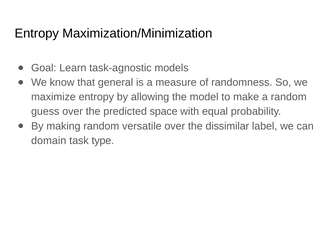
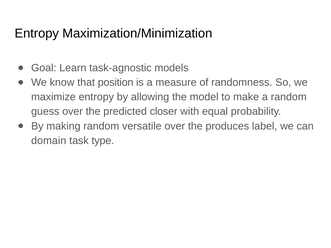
general: general -> position (116, 82)
space: space -> closer (164, 112)
dissimilar: dissimilar -> produces (227, 126)
